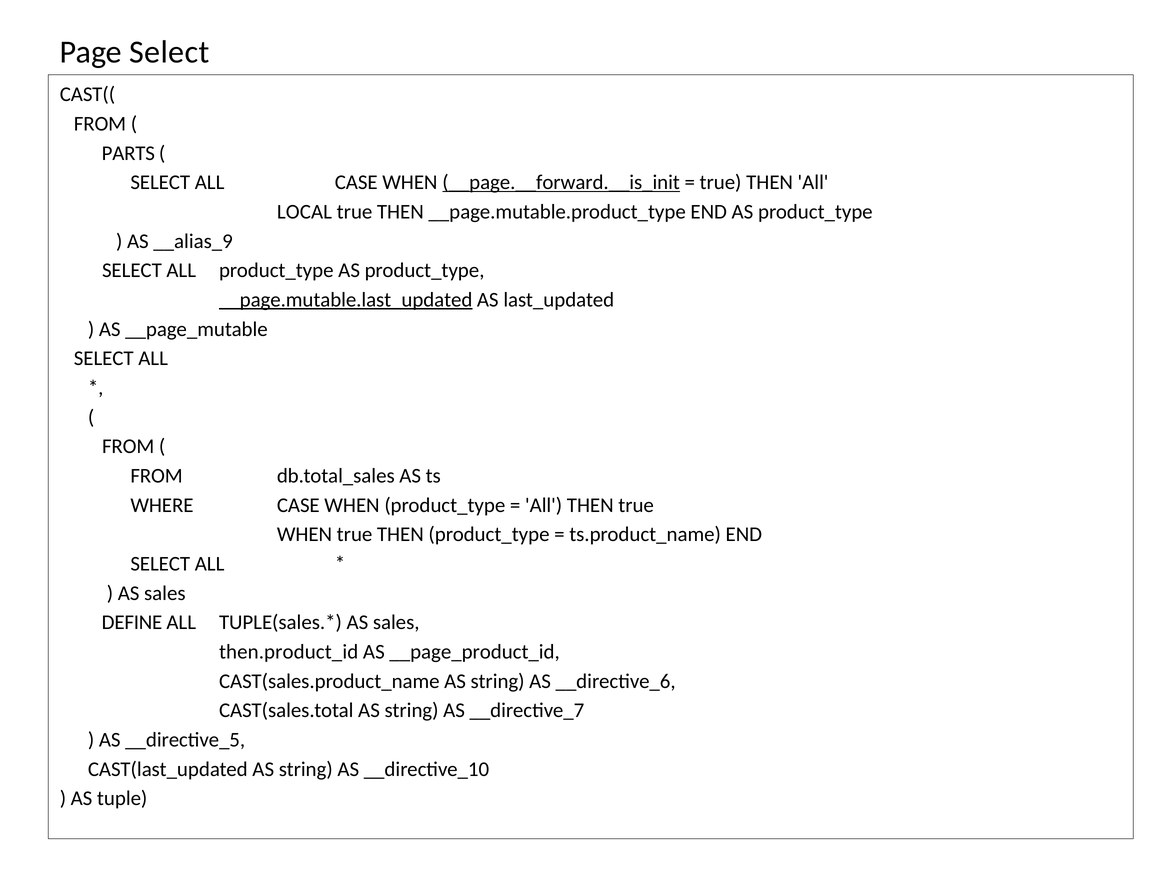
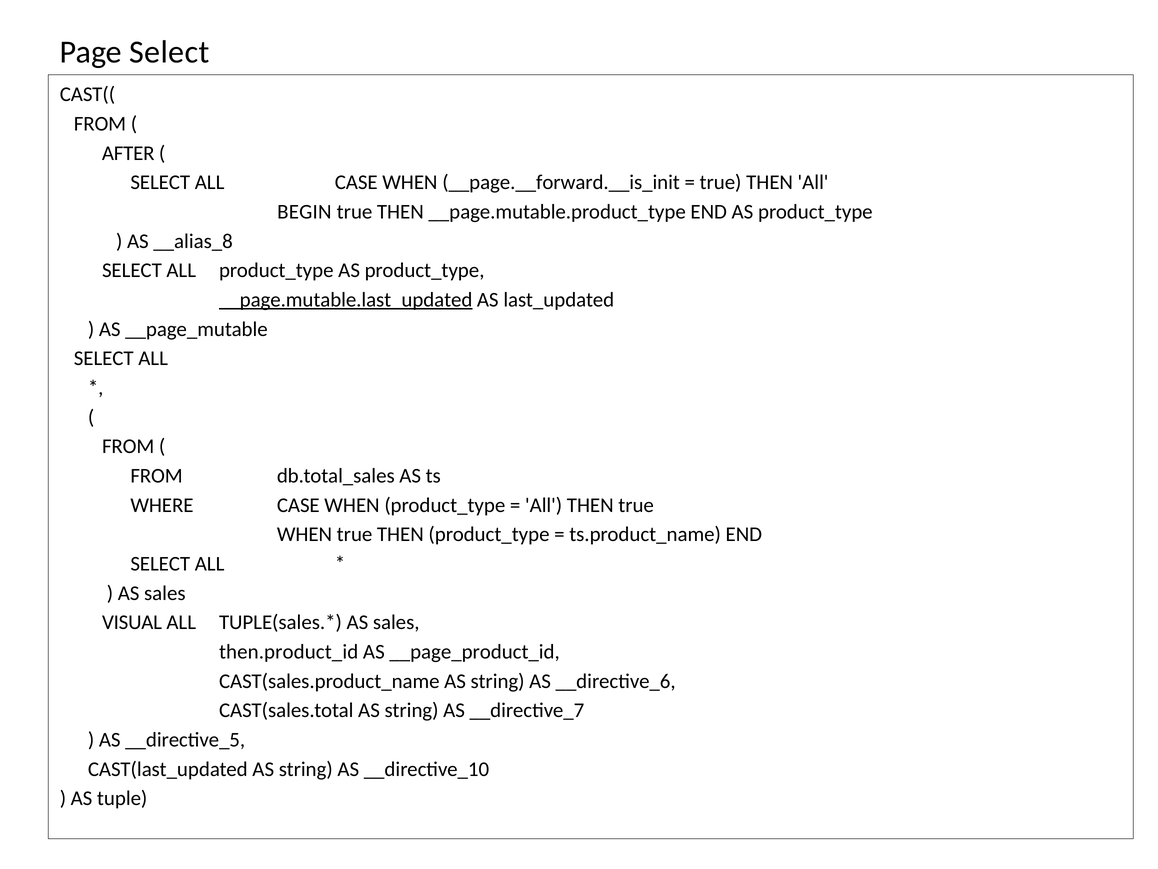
PARTS: PARTS -> AFTER (128, 153)
__page.__forward.__is_init underline: present -> none (561, 182)
LOCAL: LOCAL -> BEGIN (304, 212)
__alias_9: __alias_9 -> __alias_8 (193, 241)
DEFINE: DEFINE -> VISUAL (132, 622)
